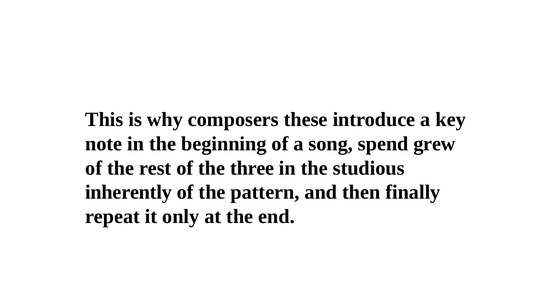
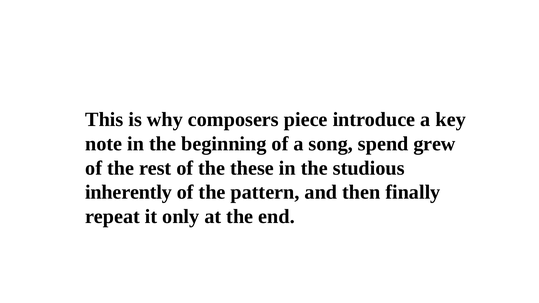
these: these -> piece (306, 120)
three: three -> these (252, 168)
